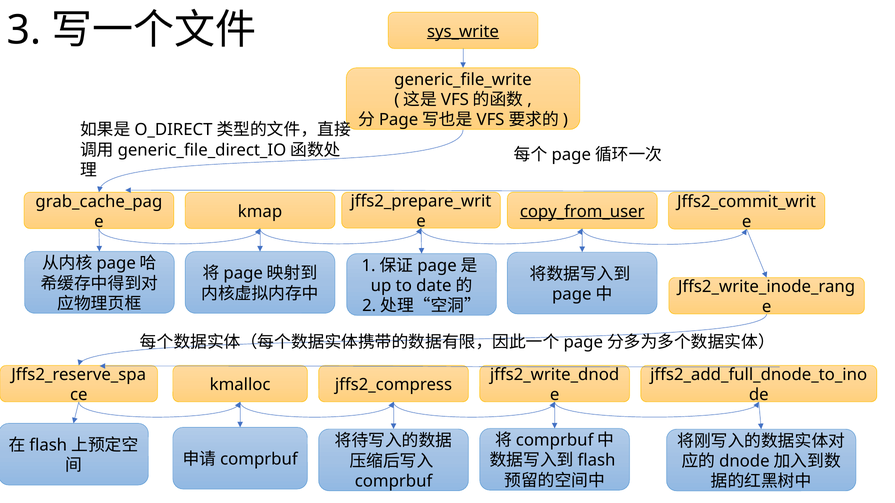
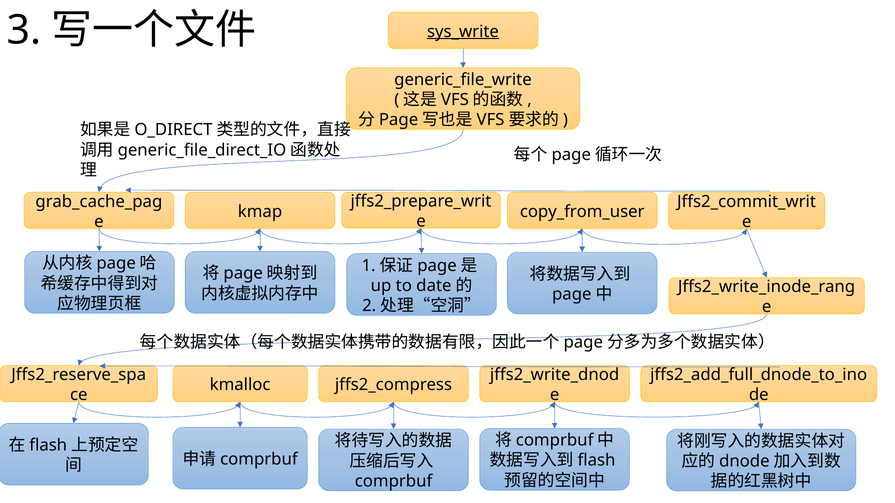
copy_from_user underline: present -> none (582, 212)
